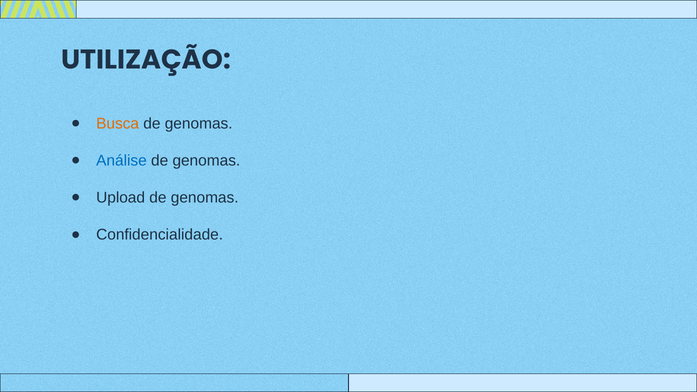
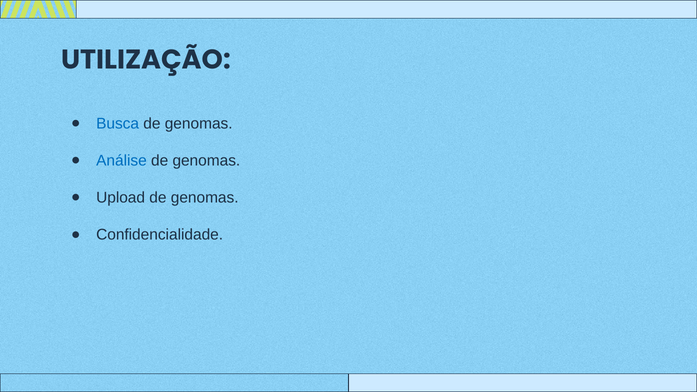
Busca colour: orange -> blue (118, 123)
